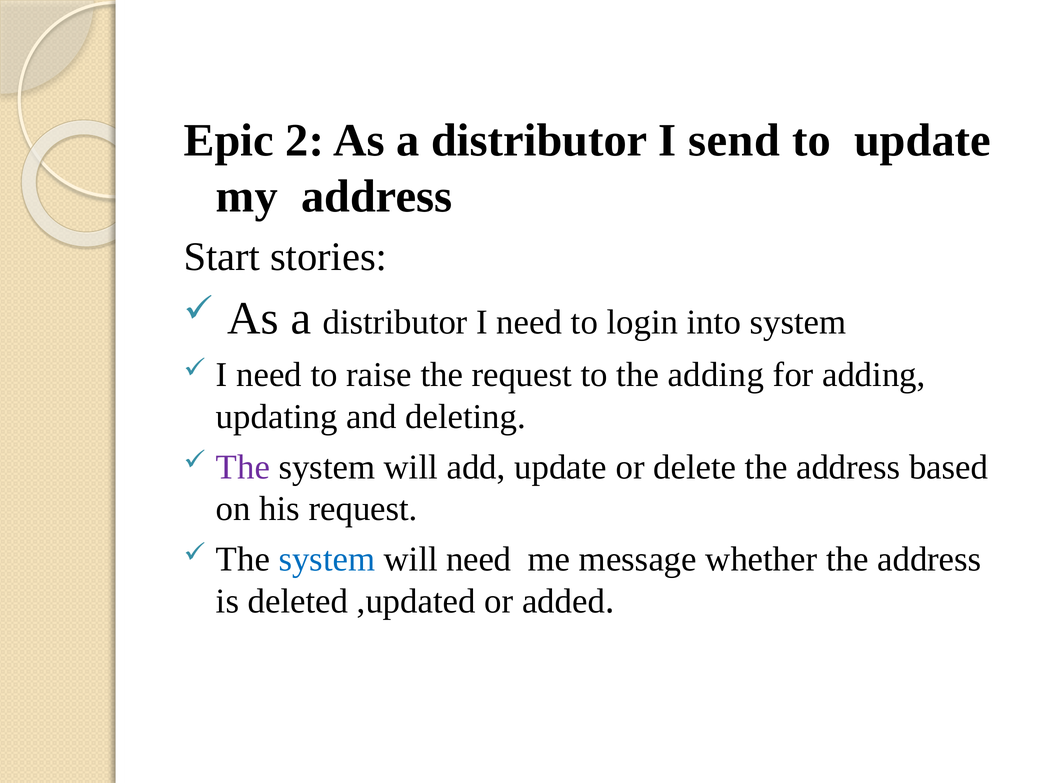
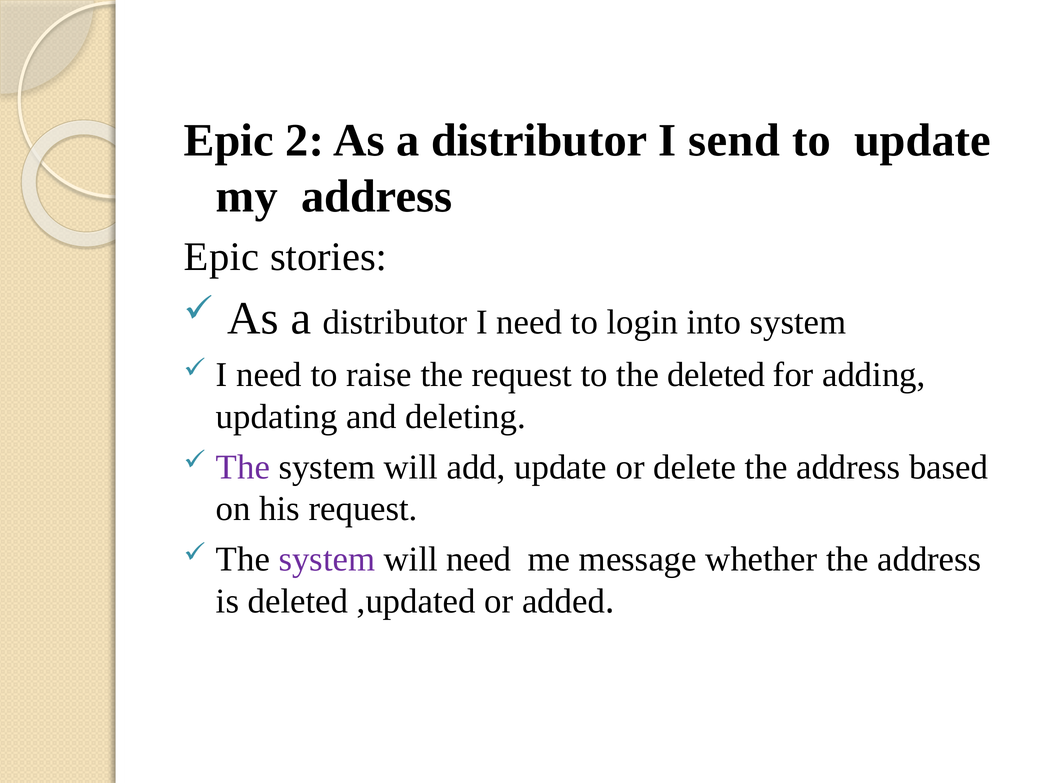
Start: Start -> Epic (222, 257)
the adding: adding -> deleted (716, 375)
system colour: blue -> purple (327, 559)
